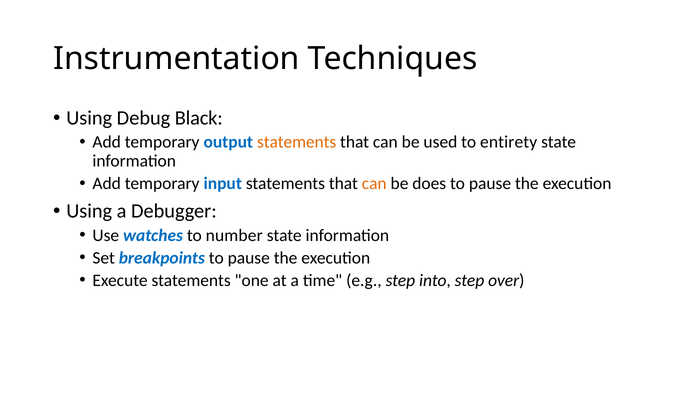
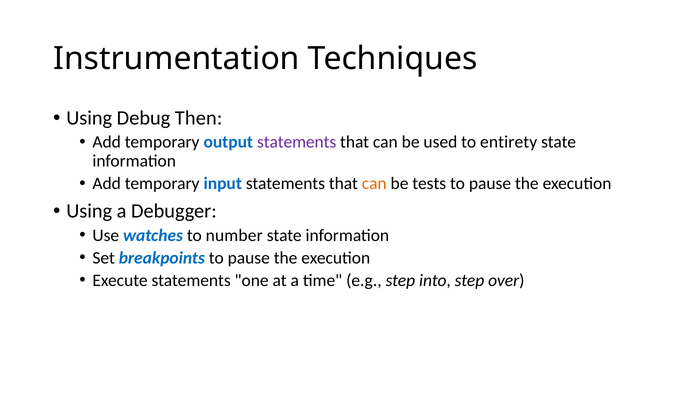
Black: Black -> Then (199, 118)
statements colour: orange -> purple (297, 142)
does: does -> tests (429, 183)
